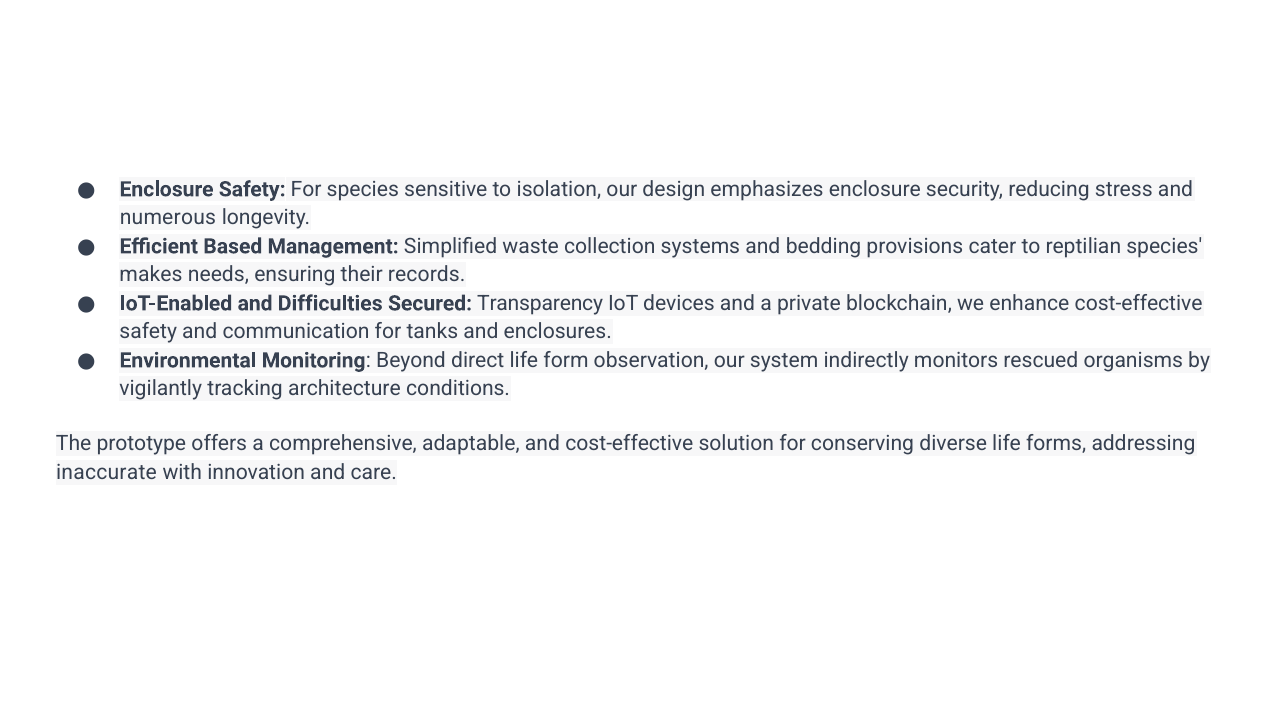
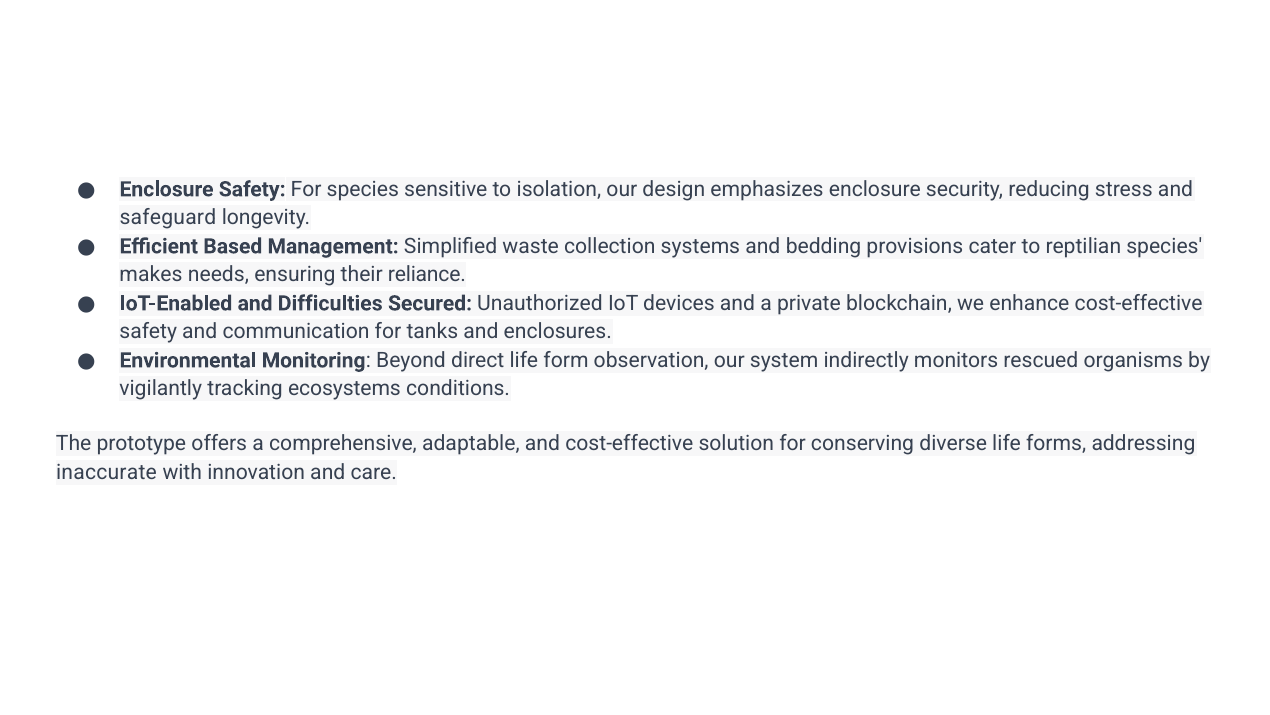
numerous: numerous -> safeguard (168, 218)
records: records -> reliance (427, 275)
Transparency: Transparency -> Unauthorized (540, 303)
architecture: architecture -> ecosystems (345, 389)
